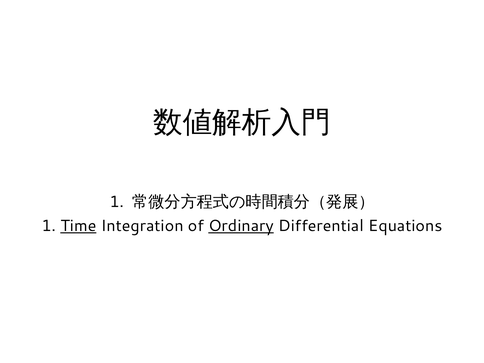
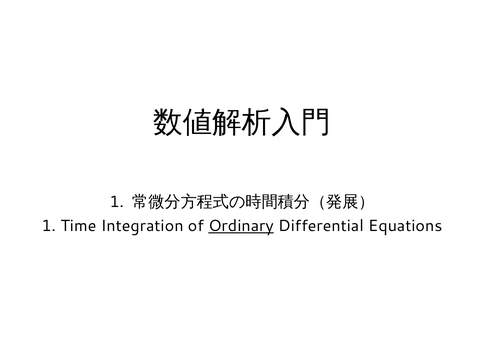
Time underline: present -> none (78, 226)
